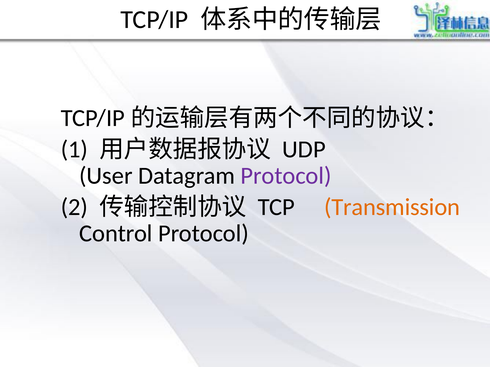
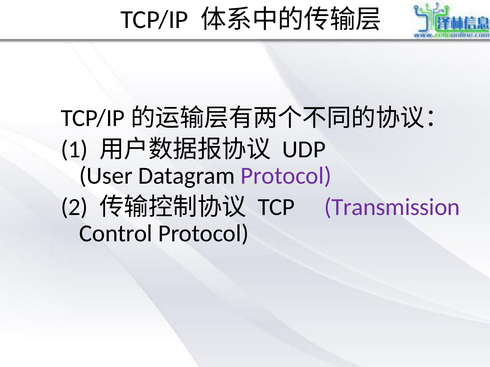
Transmission colour: orange -> purple (392, 207)
